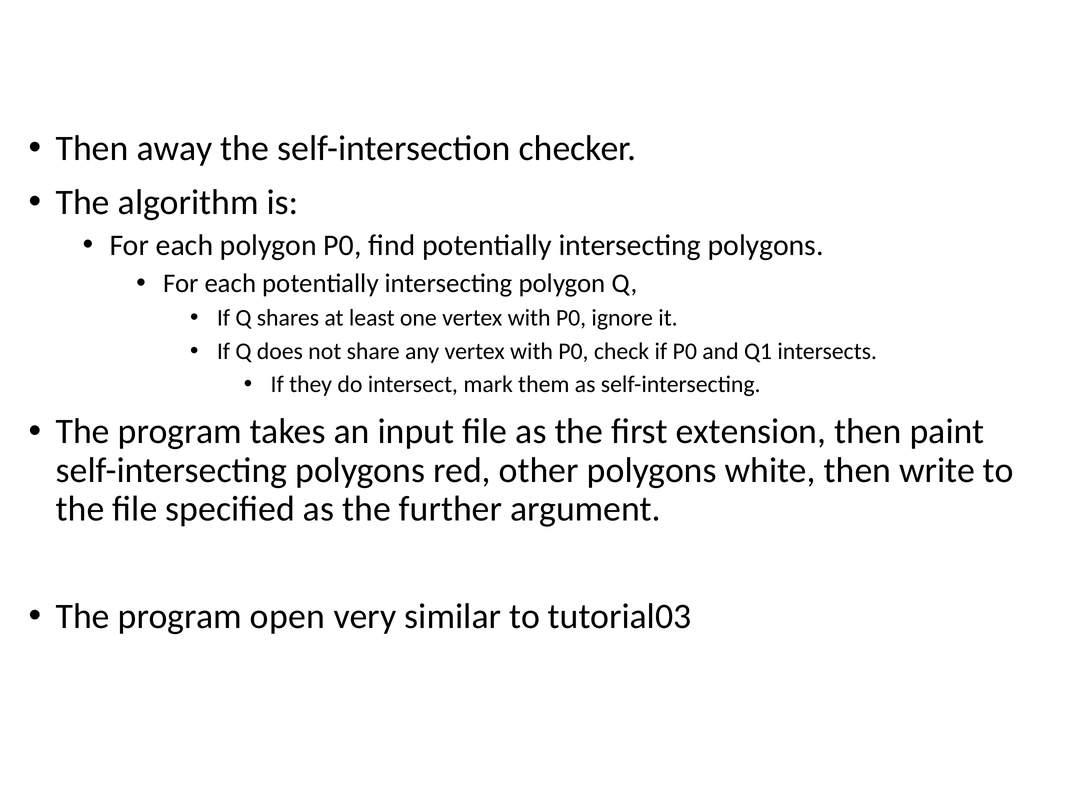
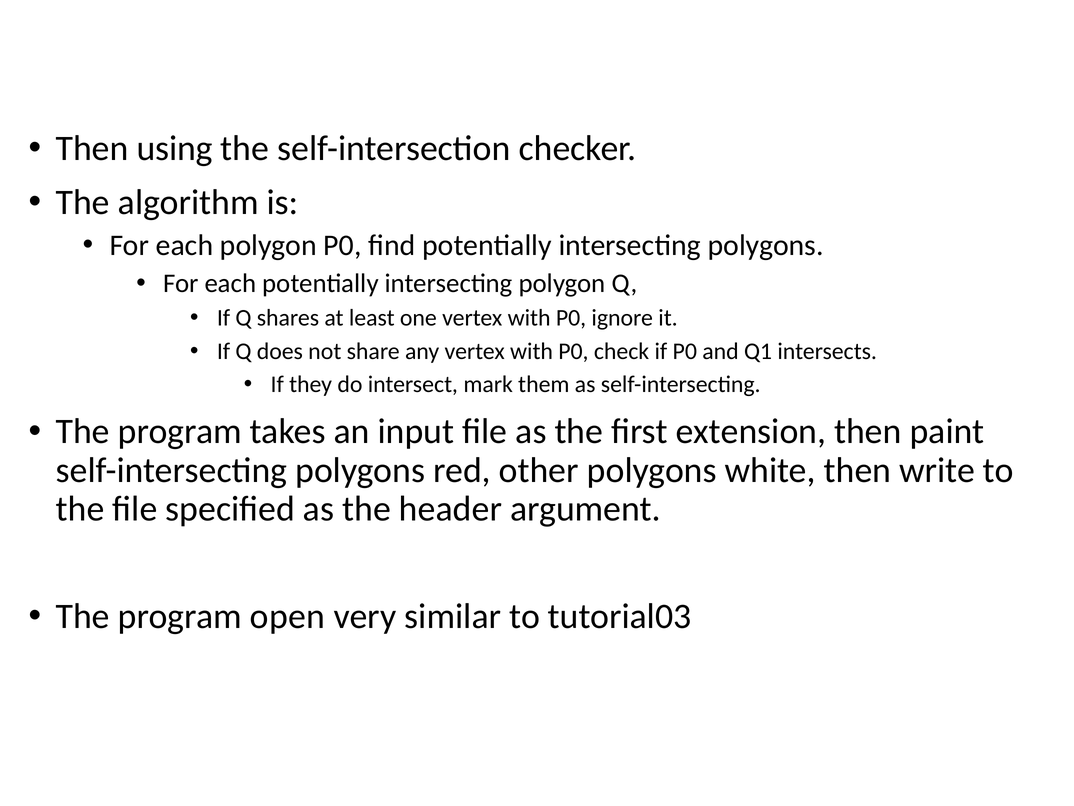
away: away -> using (175, 149)
further: further -> header (450, 509)
